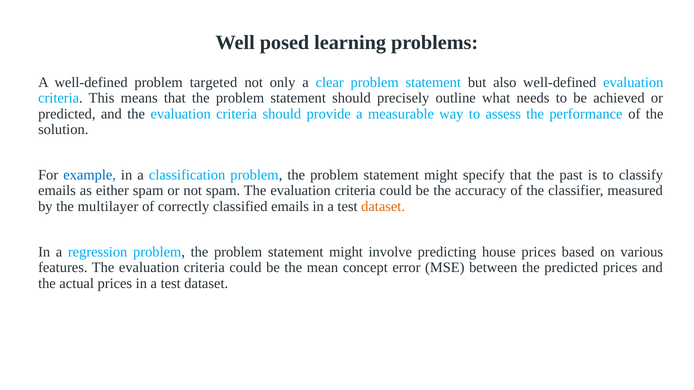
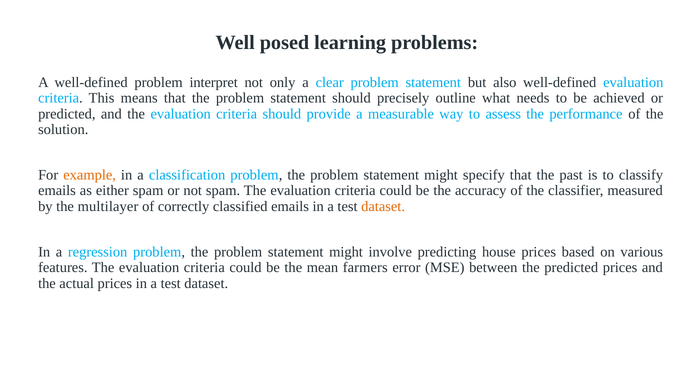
targeted: targeted -> interpret (214, 83)
example colour: blue -> orange (90, 175)
concept: concept -> farmers (365, 268)
